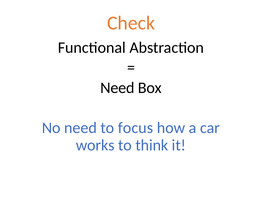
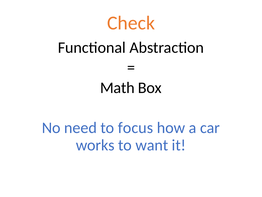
Need: Need -> Math (117, 87)
think: think -> want (152, 145)
